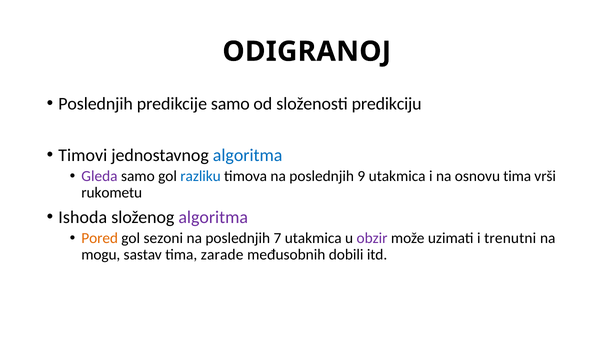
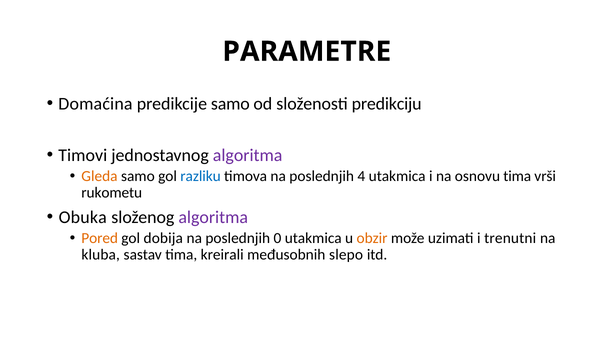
ODIGRANOJ: ODIGRANOJ -> PARAMETRE (307, 52)
Poslednjih: Poslednjih -> Domaćina (95, 104)
algoritma colour: blue -> purple (248, 155)
Gleda colour: purple -> orange (99, 176)
9: 9 -> 4 (361, 176)
Ishoda: Ishoda -> Obuka (83, 217)
sezoni: sezoni -> dobija (163, 239)
7: 7 -> 0 (277, 239)
obzir colour: purple -> orange (372, 239)
mogu: mogu -> kluba (101, 255)
zarade: zarade -> kreirali (222, 255)
dobili: dobili -> slepo (346, 255)
